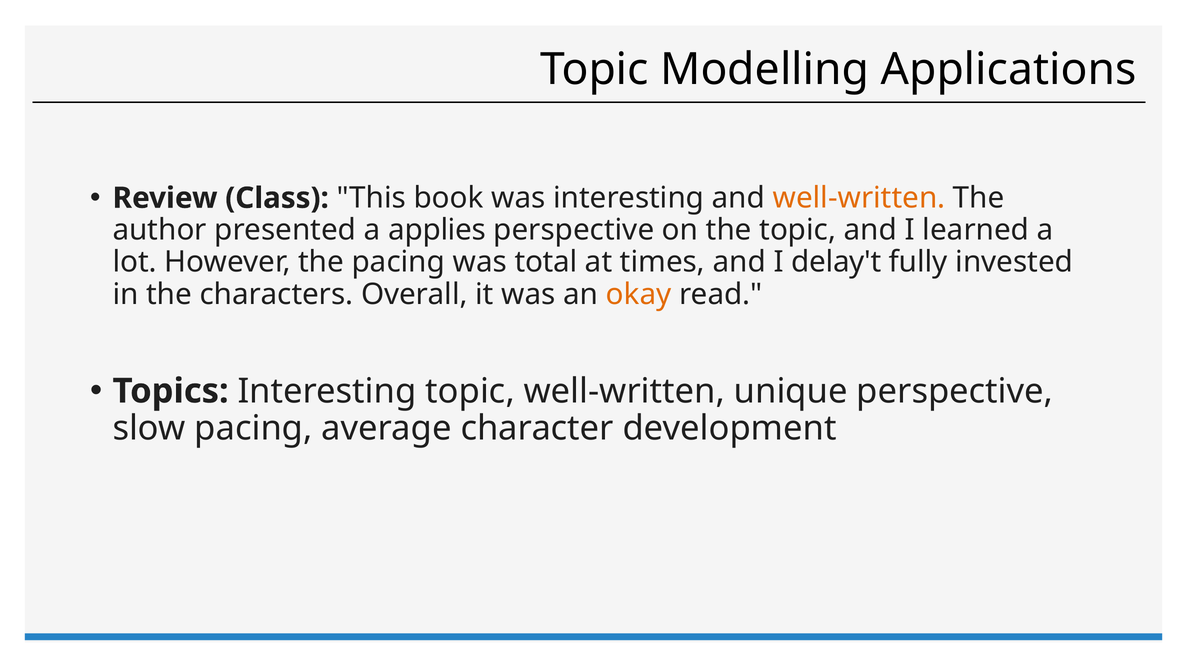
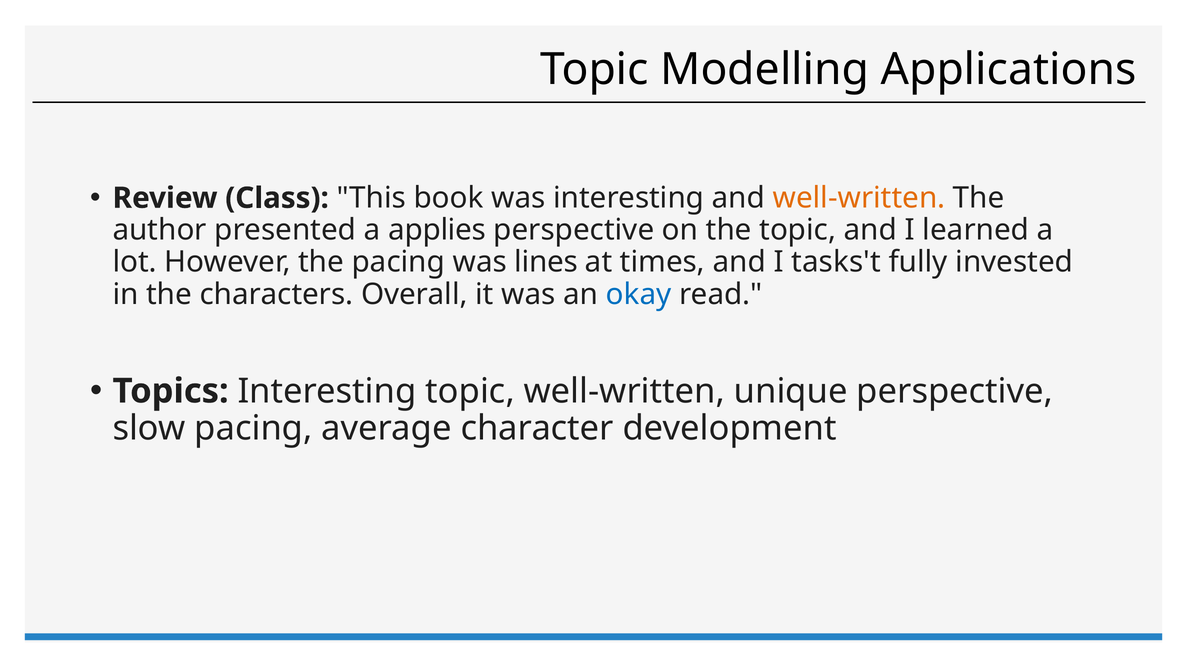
total: total -> lines (546, 262)
delay't: delay't -> tasks't (836, 262)
okay colour: orange -> blue (639, 294)
